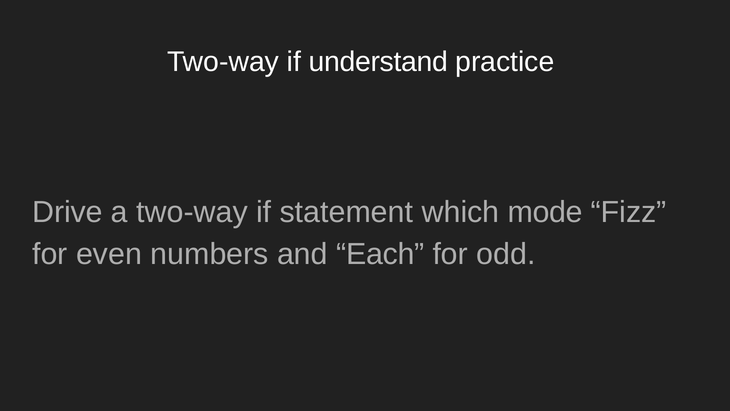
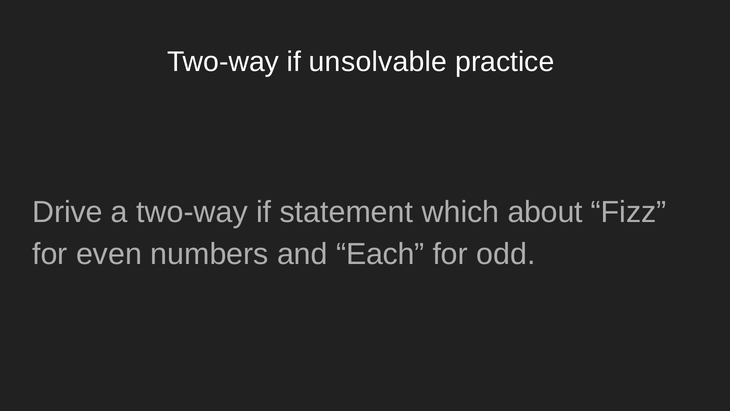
understand: understand -> unsolvable (378, 62)
mode: mode -> about (545, 212)
